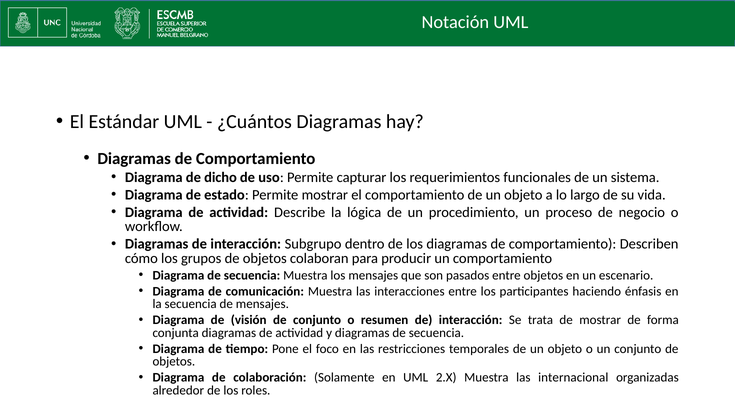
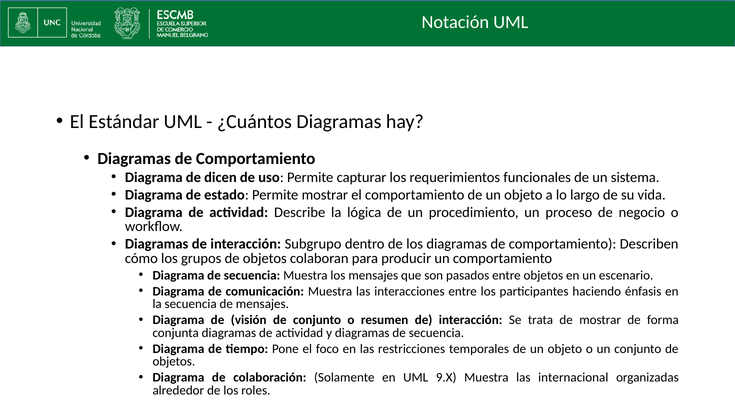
dicho: dicho -> dicen (220, 177)
2.X: 2.X -> 9.X (446, 377)
